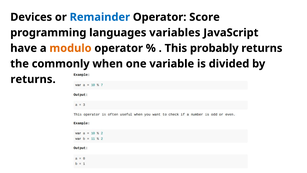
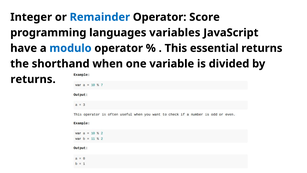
Devices: Devices -> Integer (31, 17)
modulo colour: orange -> blue (70, 48)
probably: probably -> essential (214, 48)
commonly: commonly -> shorthand (61, 64)
